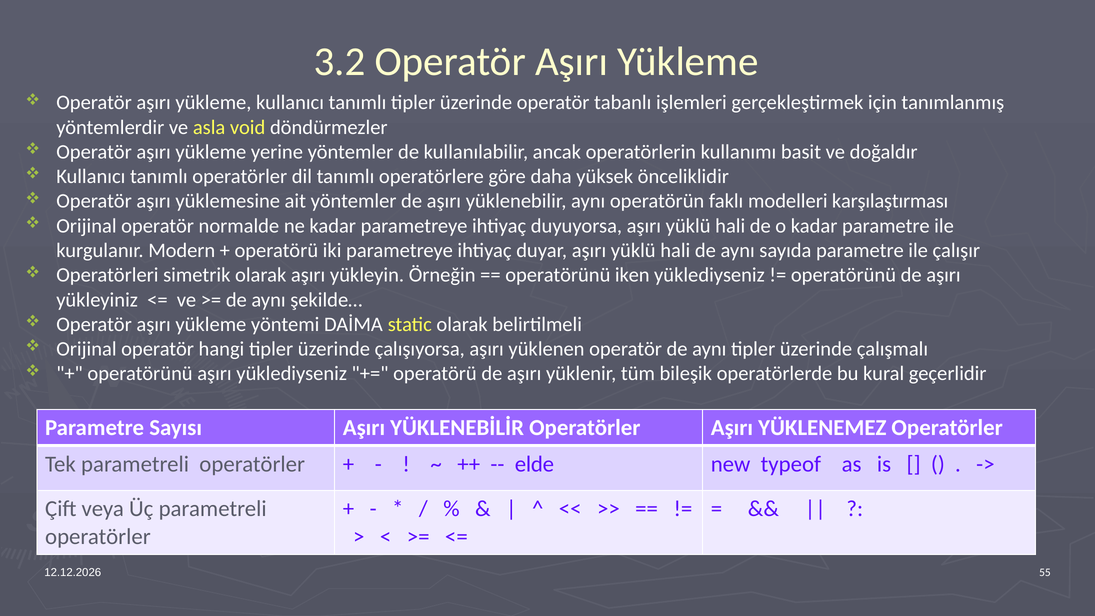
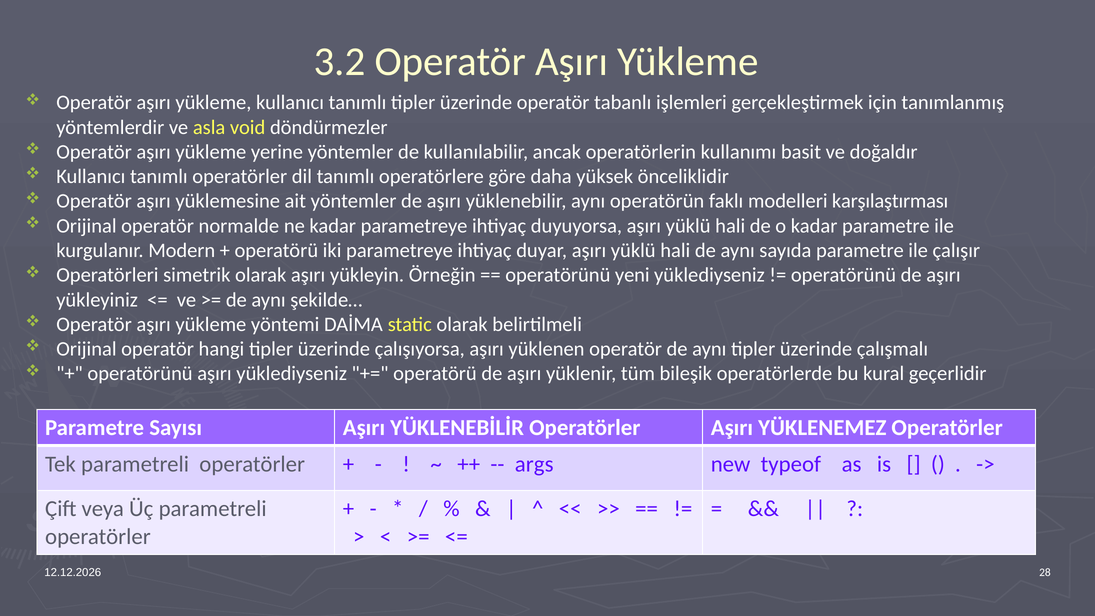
iken: iken -> yeni (632, 275)
elde: elde -> args (534, 464)
55: 55 -> 28 (1045, 573)
